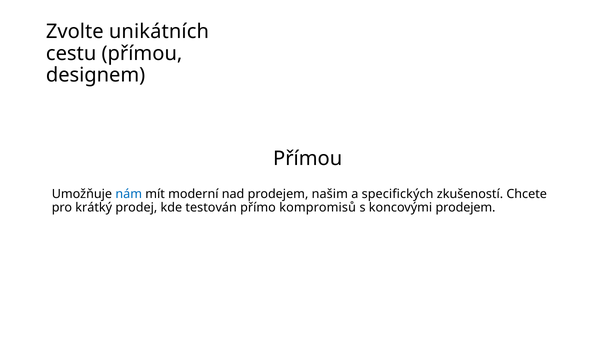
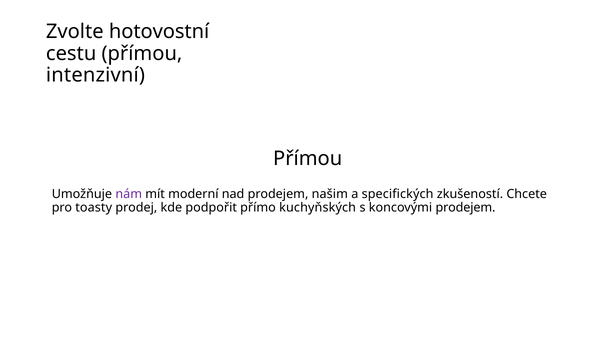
unikátních: unikátních -> hotovostní (159, 32)
designem: designem -> intenzivní (95, 75)
nám colour: blue -> purple (129, 194)
krátký: krátký -> toasty (94, 208)
testován: testován -> podpořit (211, 208)
kompromisů: kompromisů -> kuchyňských (318, 208)
